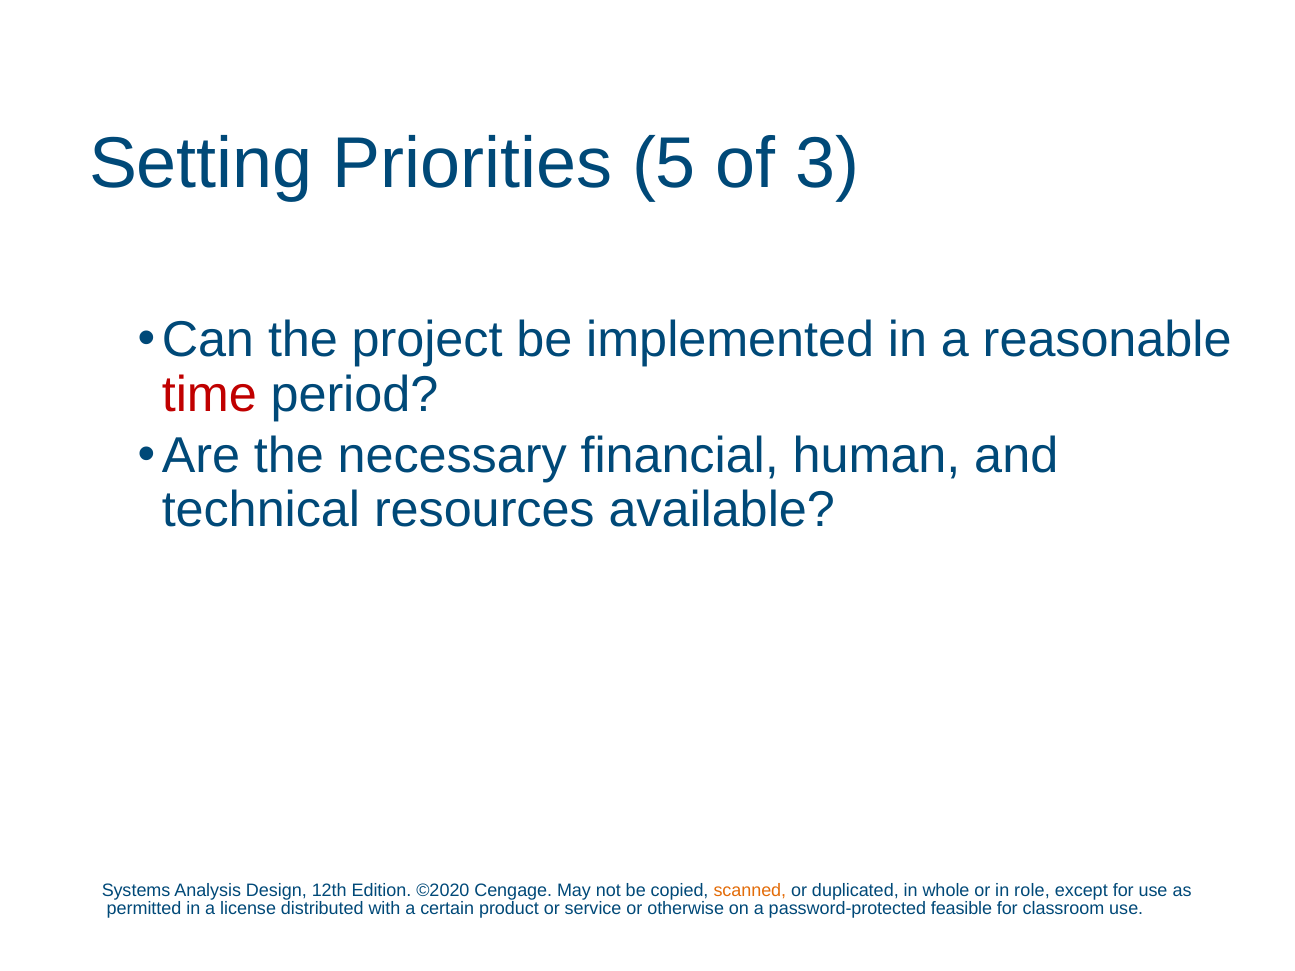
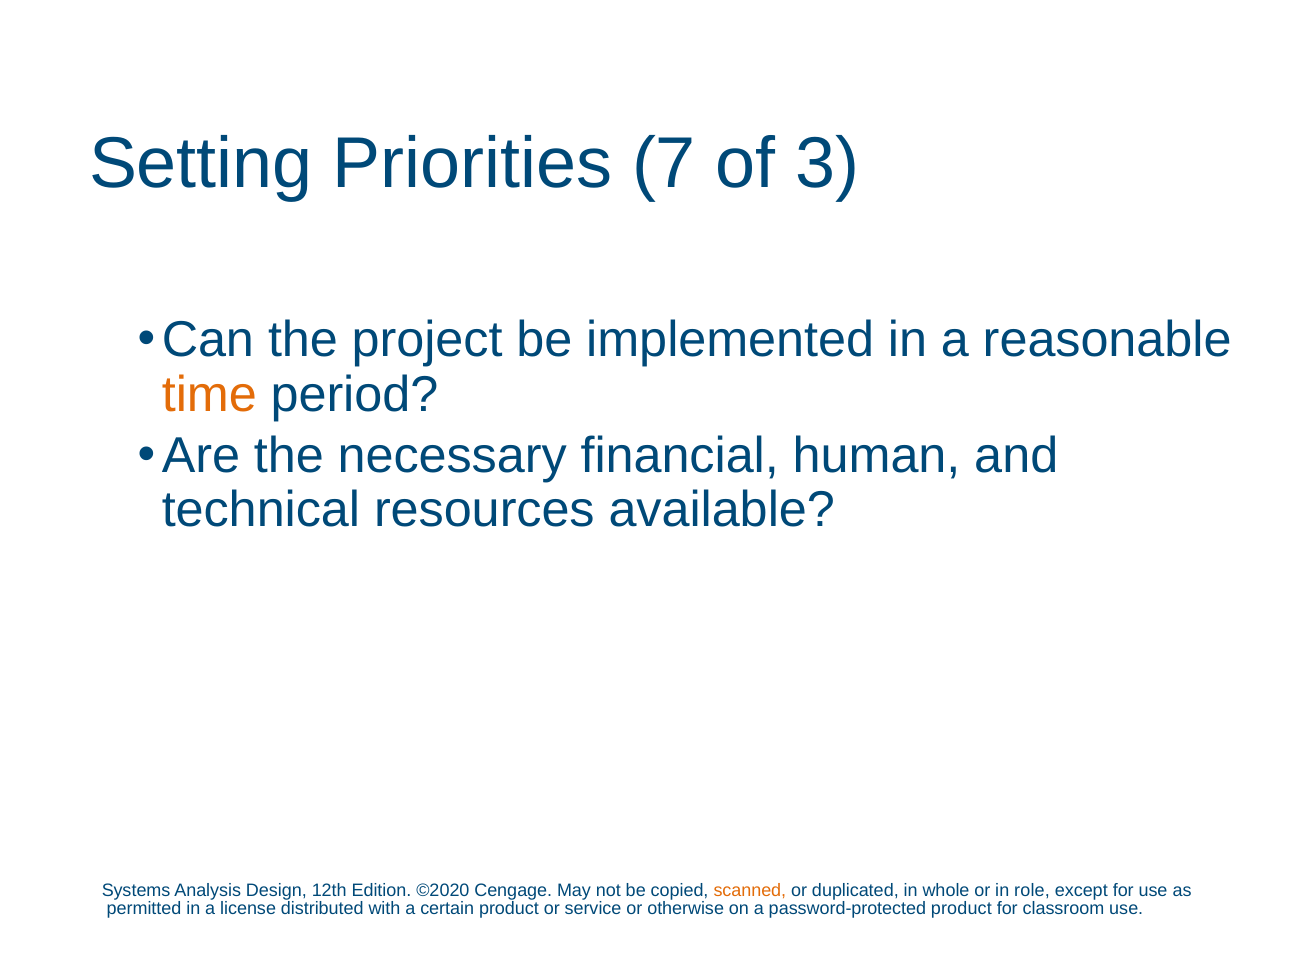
5: 5 -> 7 (664, 164)
time colour: red -> orange (209, 395)
password-protected feasible: feasible -> product (961, 908)
